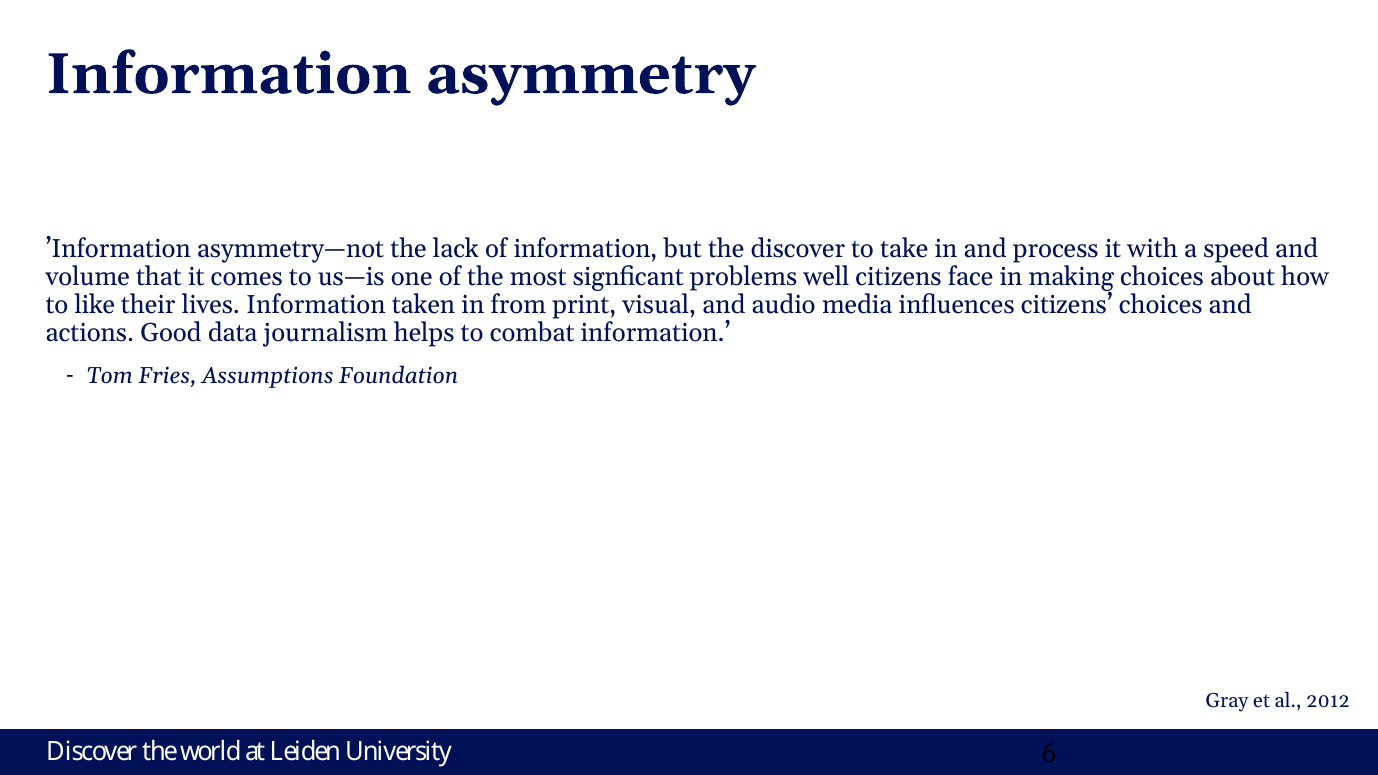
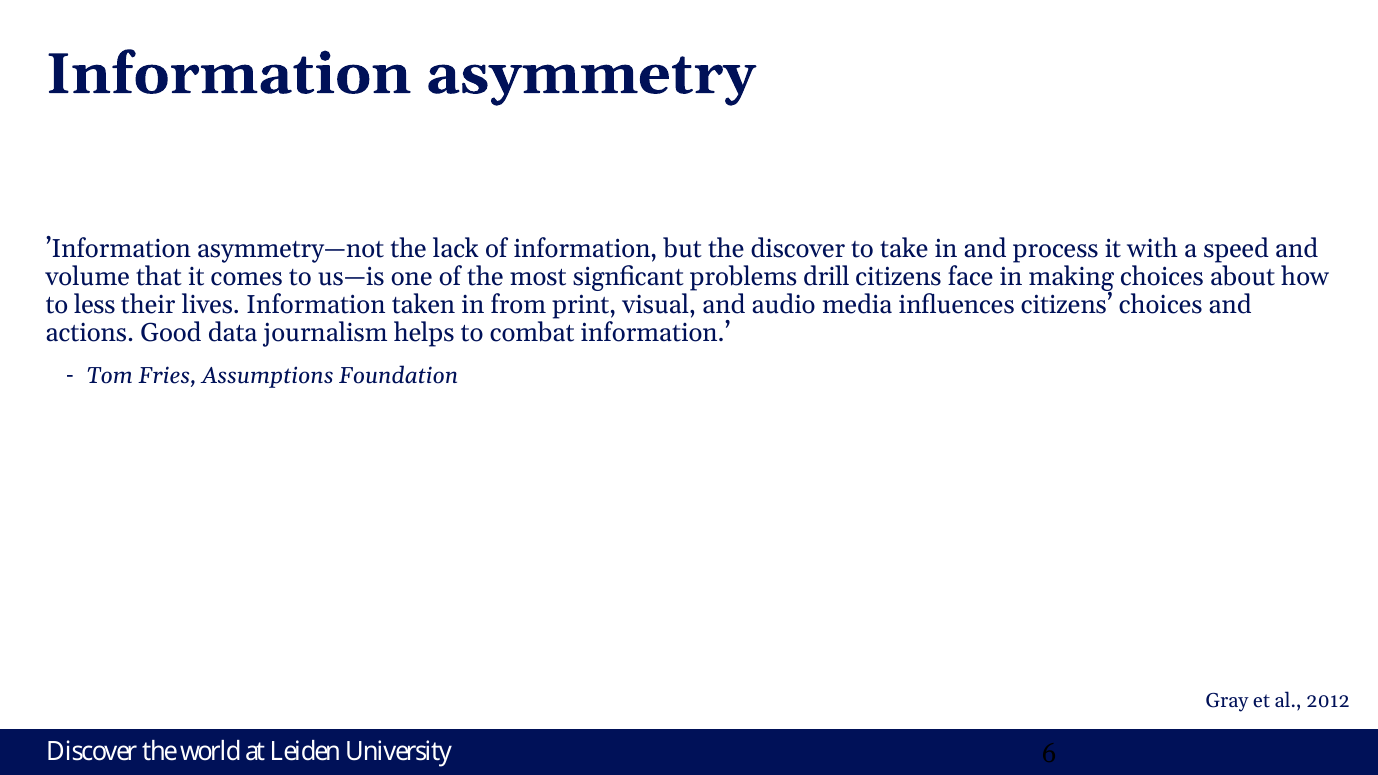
well: well -> drill (827, 277)
like: like -> less (95, 304)
